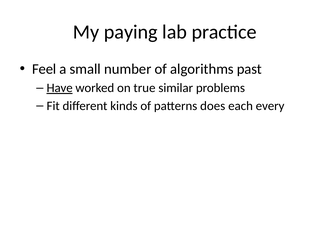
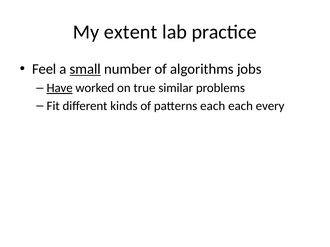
paying: paying -> extent (131, 32)
small underline: none -> present (85, 69)
past: past -> jobs (249, 69)
patterns does: does -> each (213, 106)
